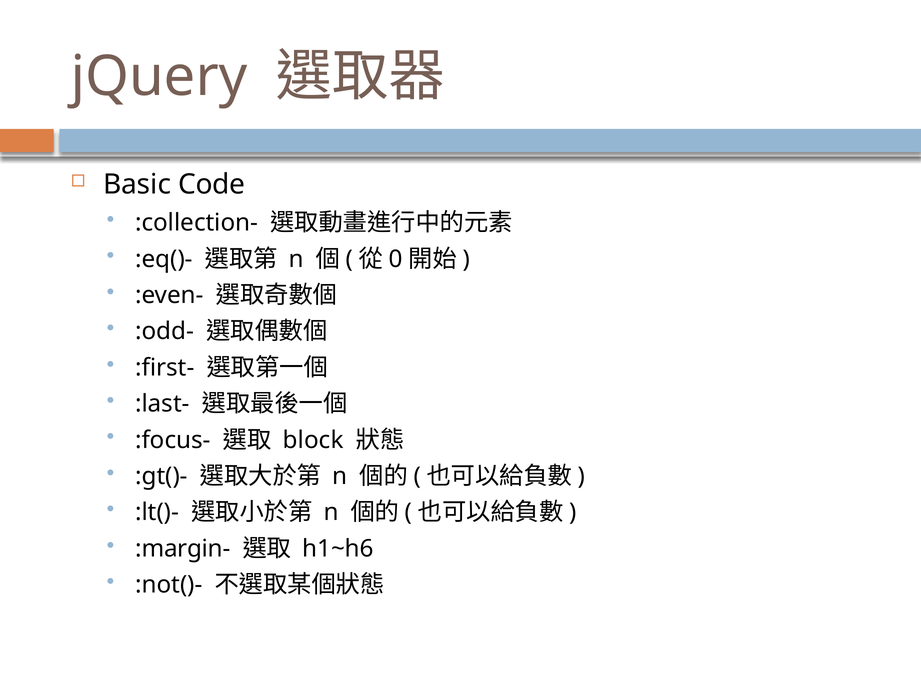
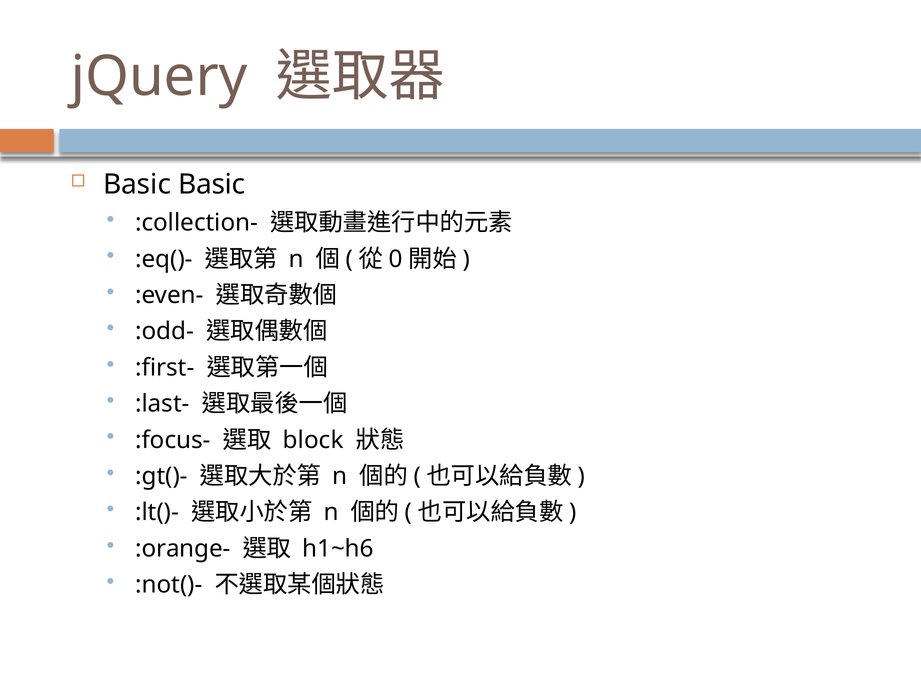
Basic Code: Code -> Basic (212, 185)
:margin-: :margin- -> :orange- (183, 548)
